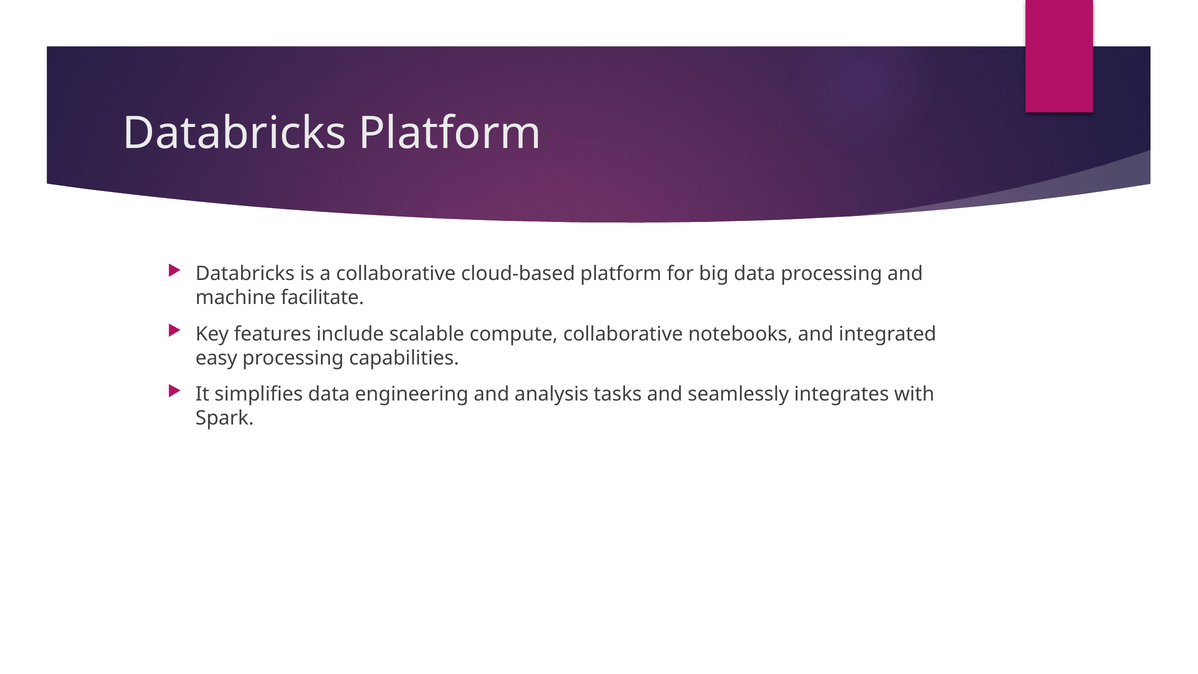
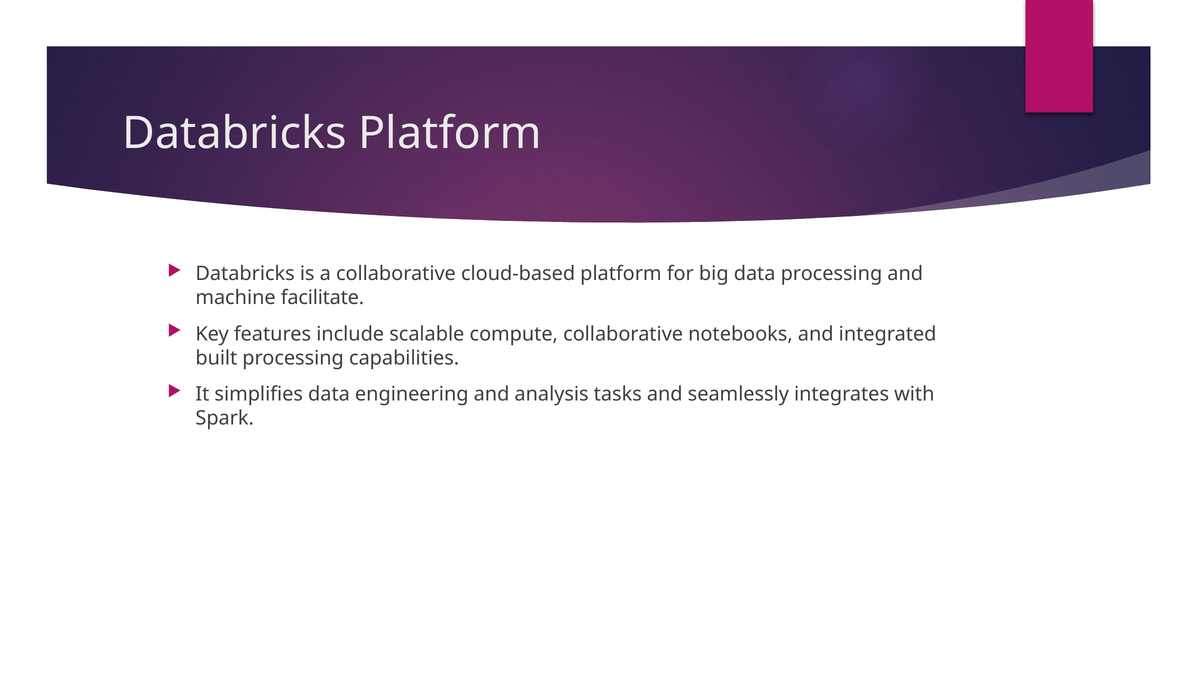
easy: easy -> built (216, 358)
